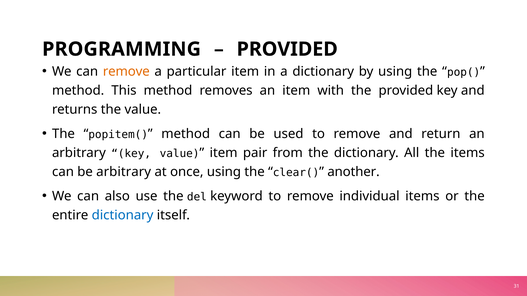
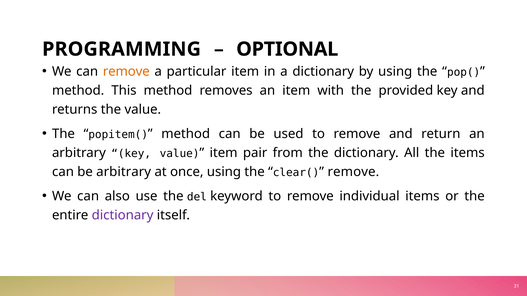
PROVIDED: PROVIDED -> OPTIONAL (287, 49)
clear( another: another -> remove (353, 172)
dictionary colour: blue -> purple (123, 215)
